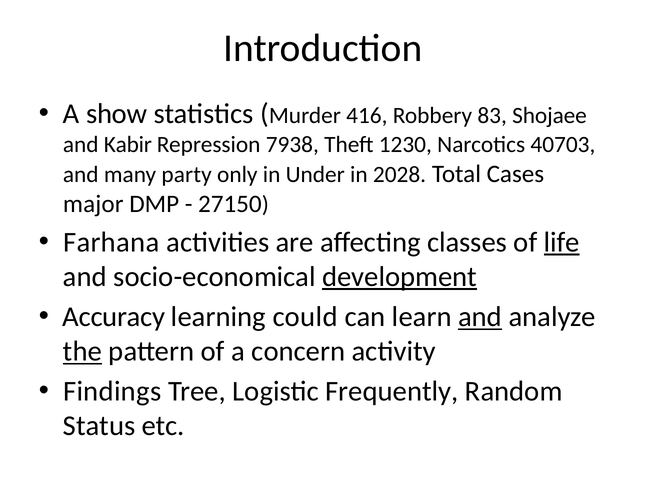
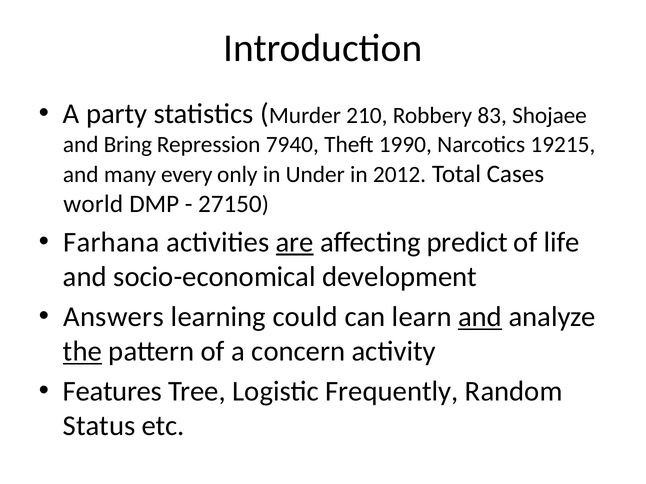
show: show -> party (117, 114)
416: 416 -> 210 (367, 116)
Kabir: Kabir -> Bring (128, 145)
7938: 7938 -> 7940 (292, 145)
1230: 1230 -> 1990 (405, 145)
40703: 40703 -> 19215 (563, 145)
party: party -> every (187, 175)
2028: 2028 -> 2012 (400, 175)
major: major -> world (93, 204)
are underline: none -> present (295, 242)
classes: classes -> predict (467, 242)
life underline: present -> none (562, 242)
development underline: present -> none (400, 277)
Accuracy: Accuracy -> Answers (114, 317)
Findings: Findings -> Features (112, 392)
